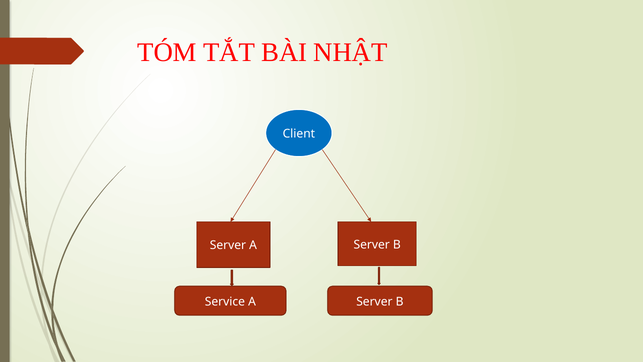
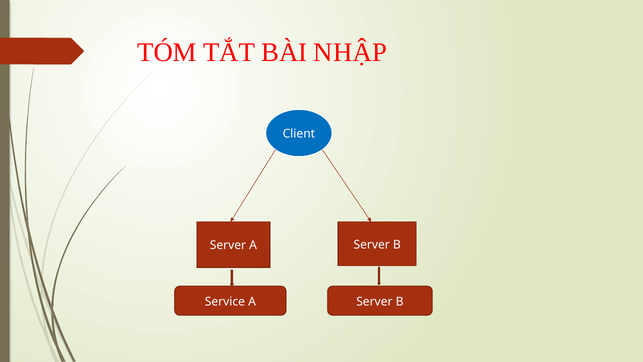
NHẬT: NHẬT -> NHẬP (350, 52)
